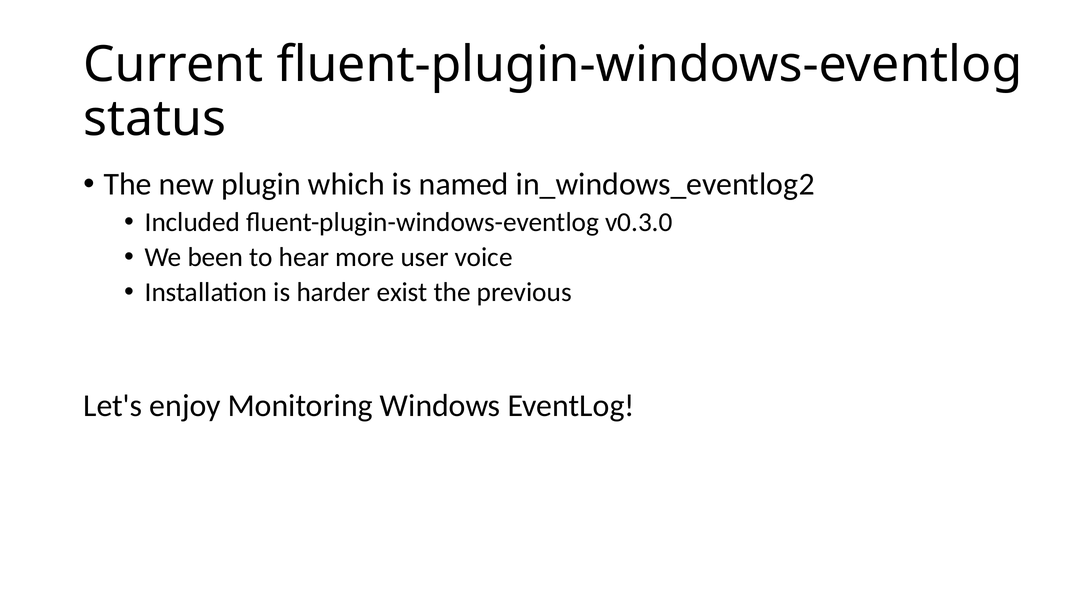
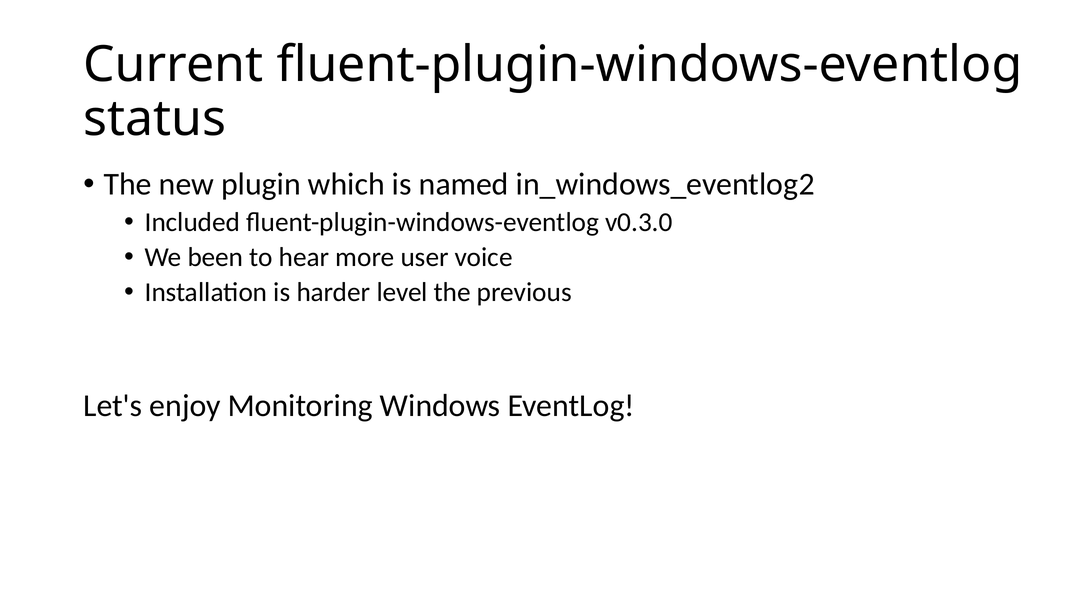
exist: exist -> level (402, 292)
